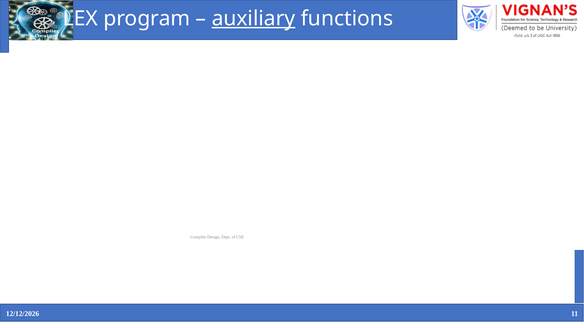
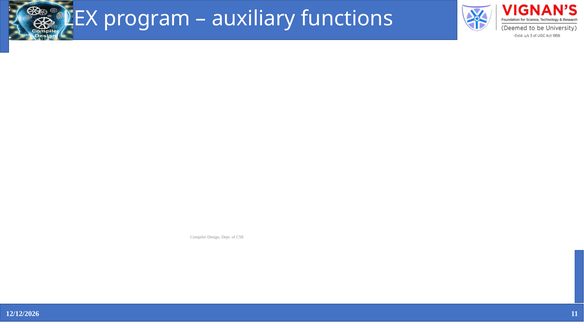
auxiliary underline: present -> none (253, 19)
